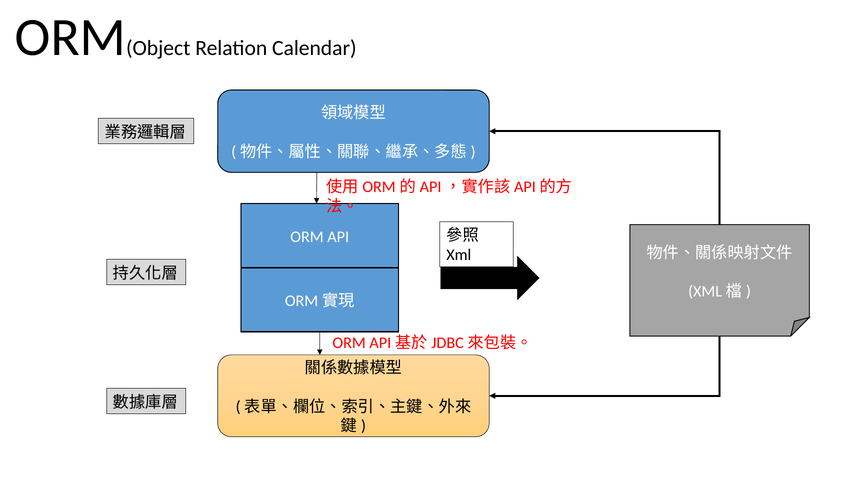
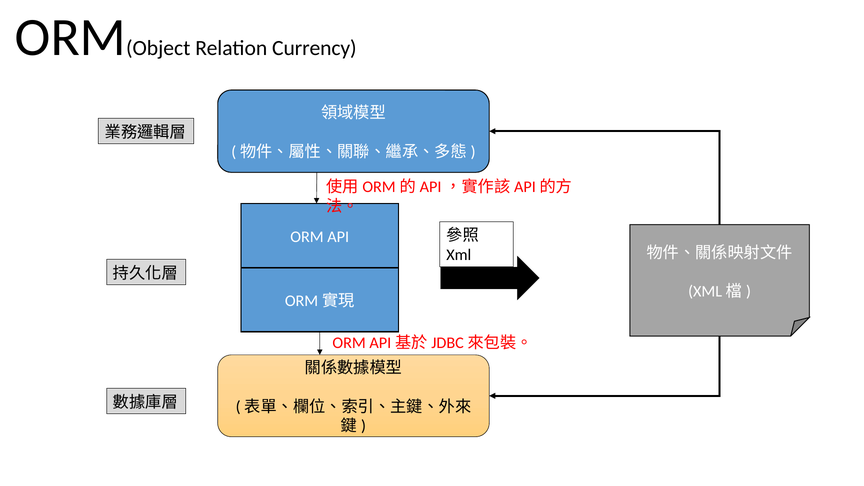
Calendar: Calendar -> Currency (314, 48)
